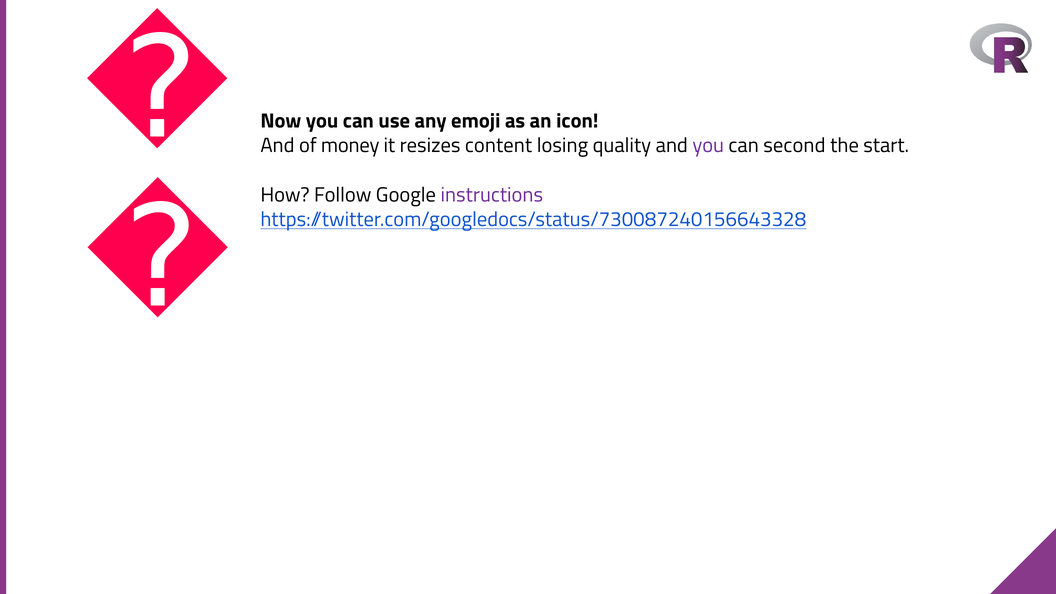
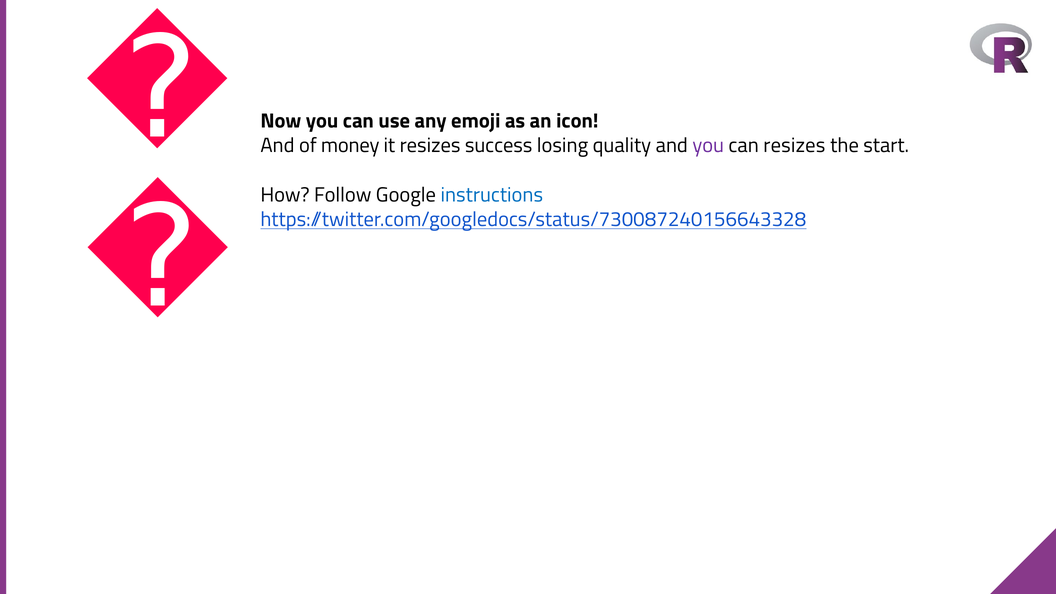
content: content -> success (499, 146)
can second: second -> resizes (794, 146)
instructions colour: purple -> blue (492, 195)
